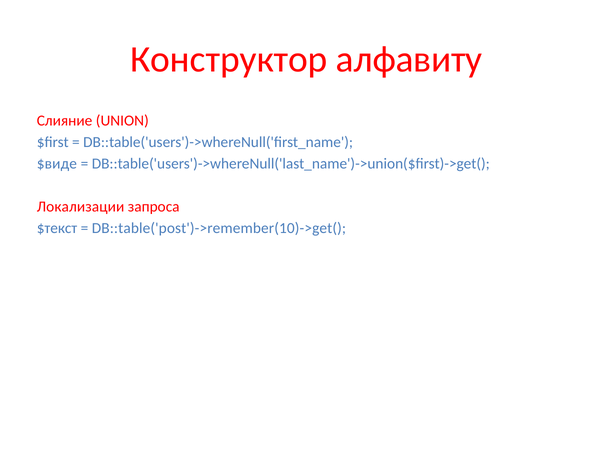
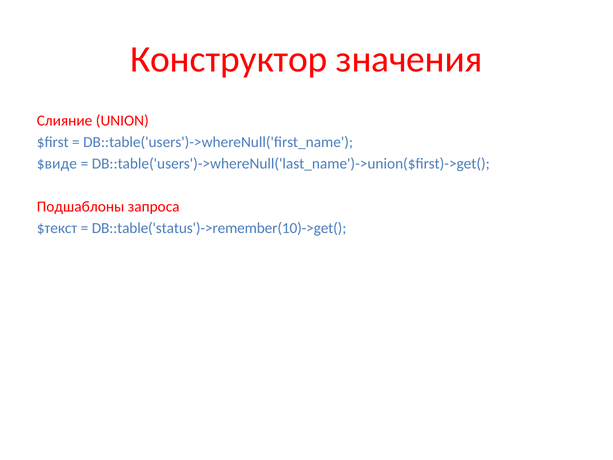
алфавиту: алфавиту -> значения (409, 59)
Локализации: Локализации -> Подшаблоны (81, 206)
DB::table('post')->remember(10)->get(: DB::table('post')->remember(10)->get( -> DB::table('status')->remember(10)->get( (219, 228)
